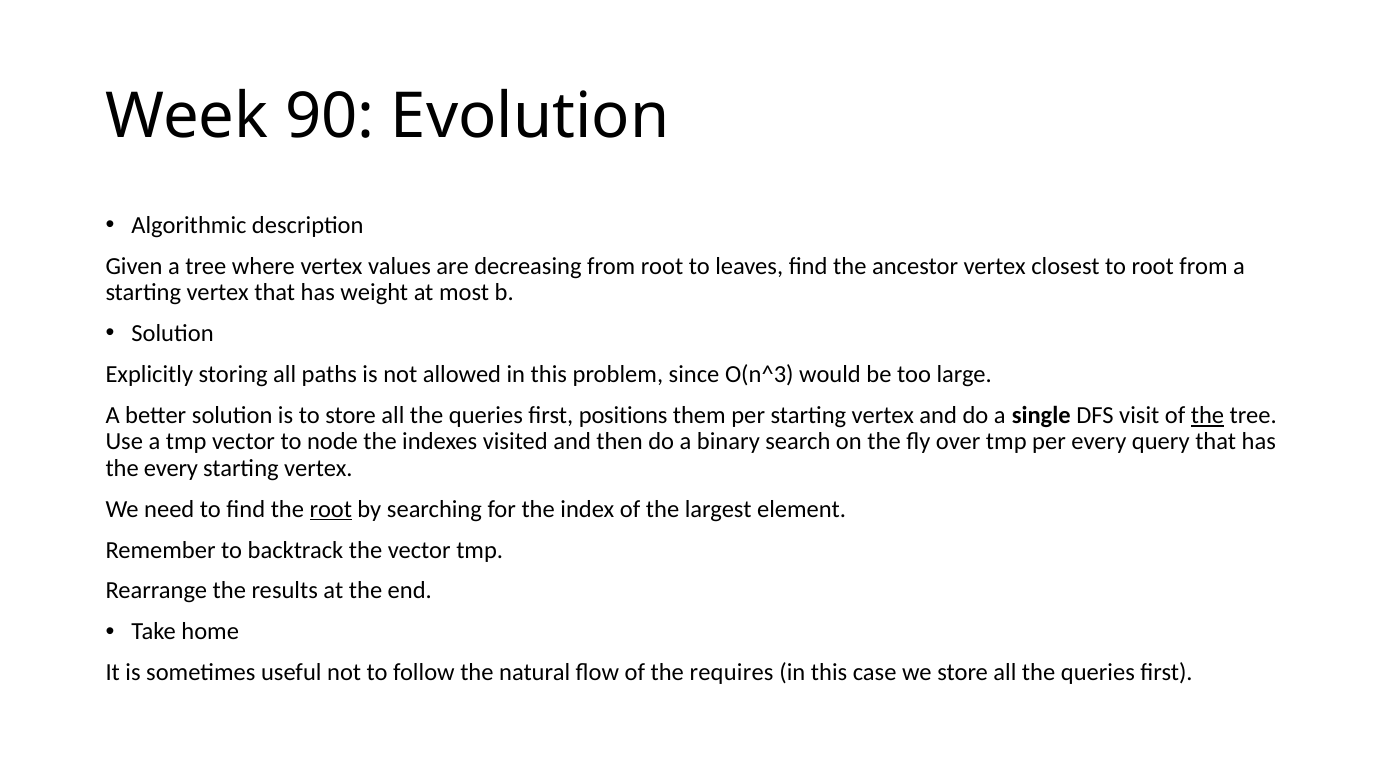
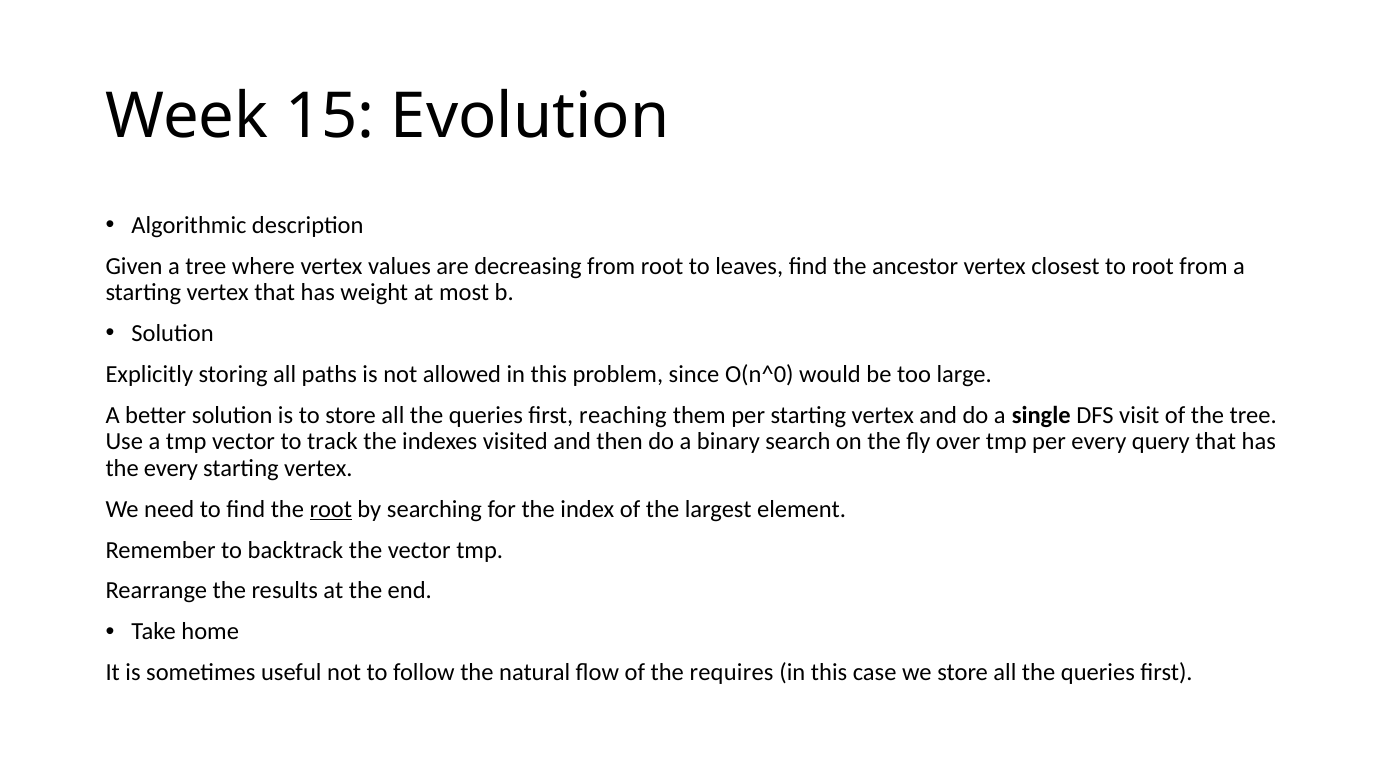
90: 90 -> 15 (330, 116)
O(n^3: O(n^3 -> O(n^0 (759, 375)
positions: positions -> reaching (623, 416)
the underline: present -> none (1207, 416)
node: node -> track (332, 442)
